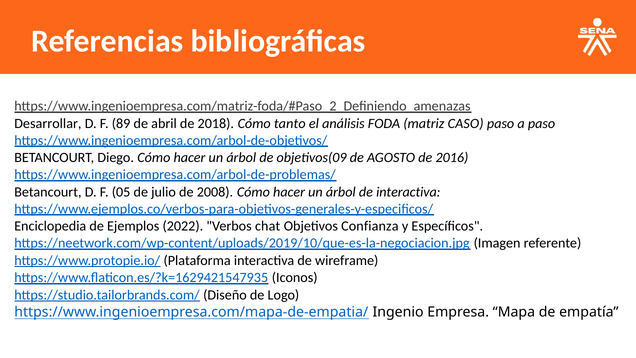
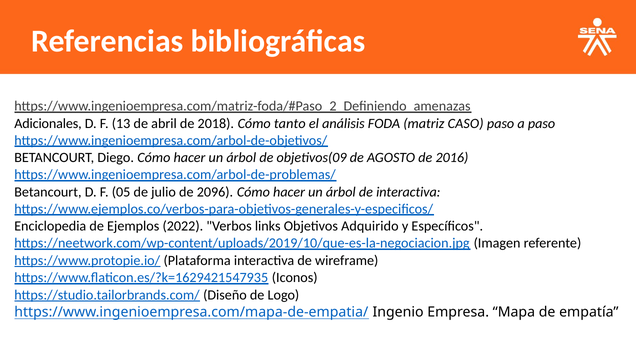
Desarrollar: Desarrollar -> Adicionales (48, 123)
89: 89 -> 13 (121, 123)
2008: 2008 -> 2096 (215, 192)
chat: chat -> links (268, 226)
Confianza: Confianza -> Adquirido (370, 226)
